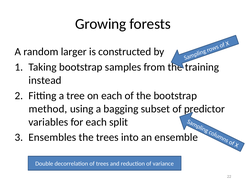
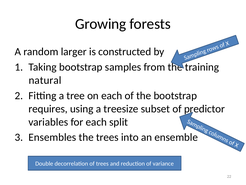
instead: instead -> natural (45, 80)
method: method -> requires (48, 109)
bagging: bagging -> treesize (121, 109)
